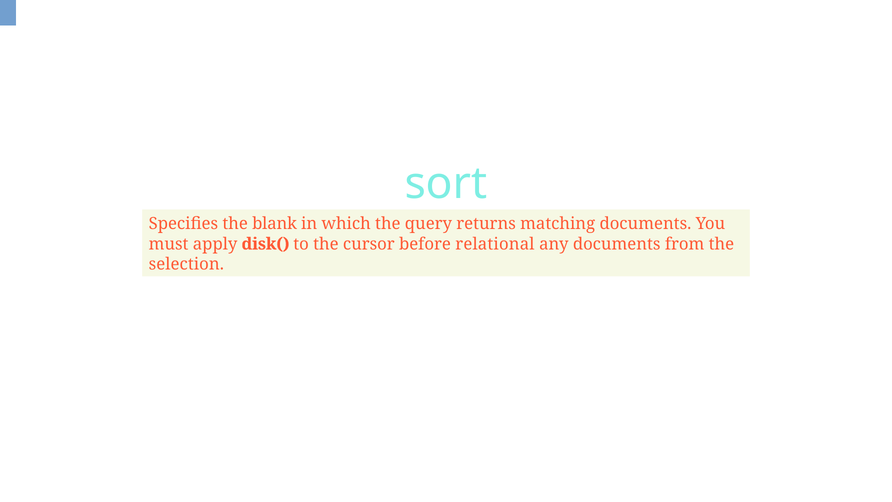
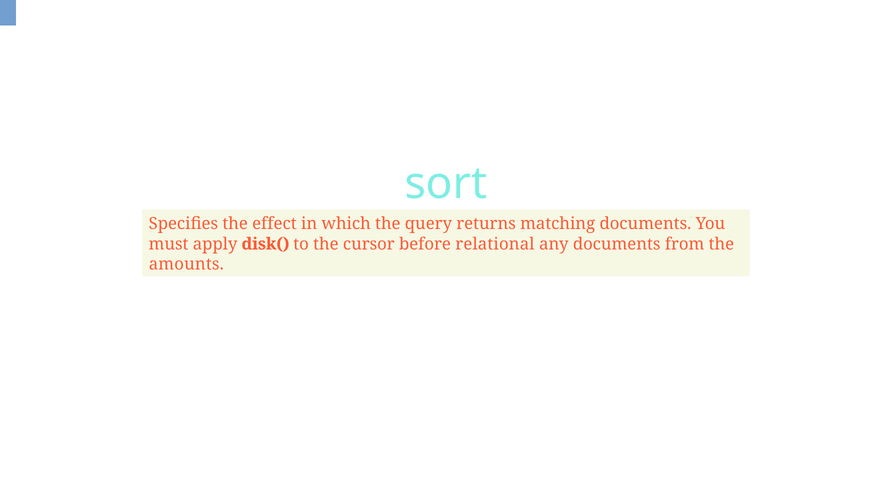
blank: blank -> effect (274, 224)
selection: selection -> amounts (186, 264)
